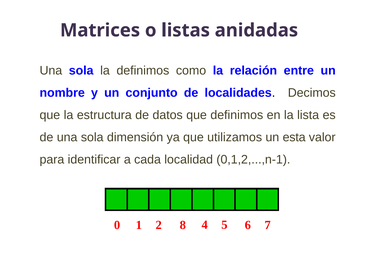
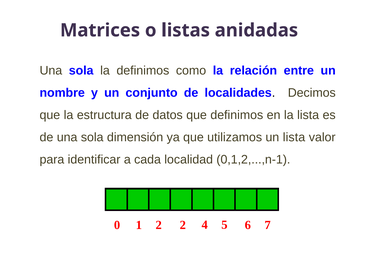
un esta: esta -> lista (294, 137)
2 8: 8 -> 2 (183, 225)
